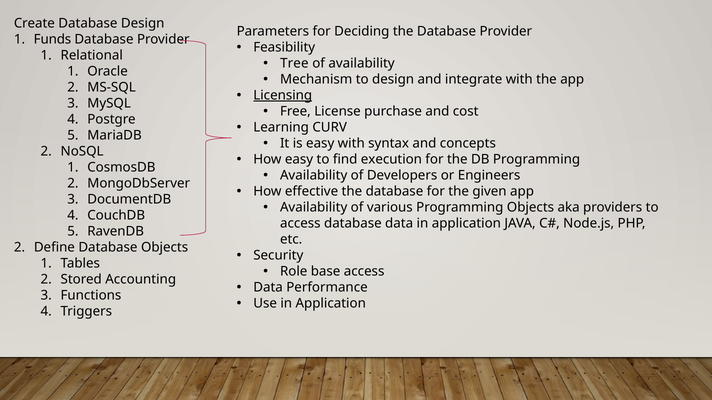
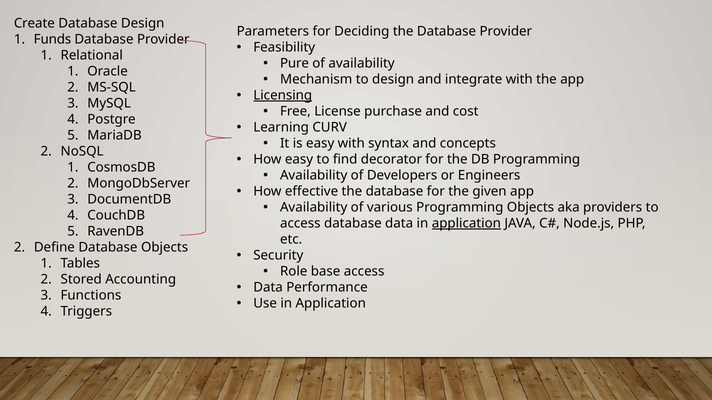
Tree: Tree -> Pure (294, 63)
execution: execution -> decorator (391, 160)
application underline: none -> present (466, 224)
